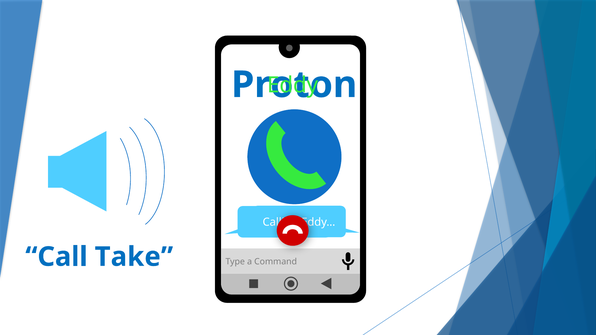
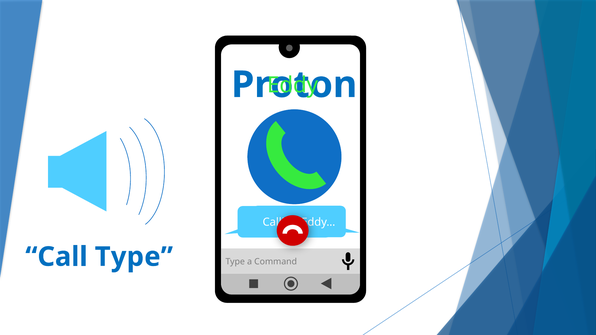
Call Take: Take -> Type (134, 257)
